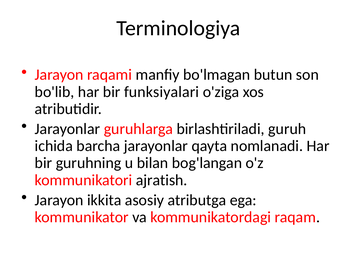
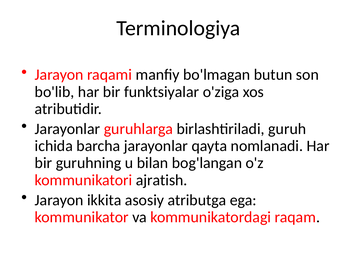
funksiyalari: funksiyalari -> funktsiyalar (162, 92)
